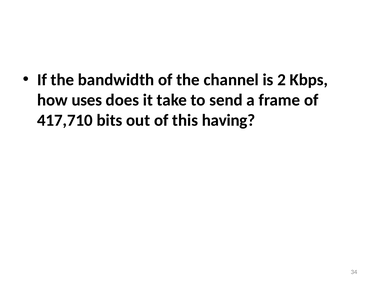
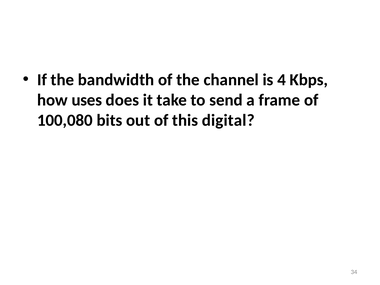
2: 2 -> 4 (282, 80)
417,710: 417,710 -> 100,080 (65, 120)
having: having -> digital (228, 120)
